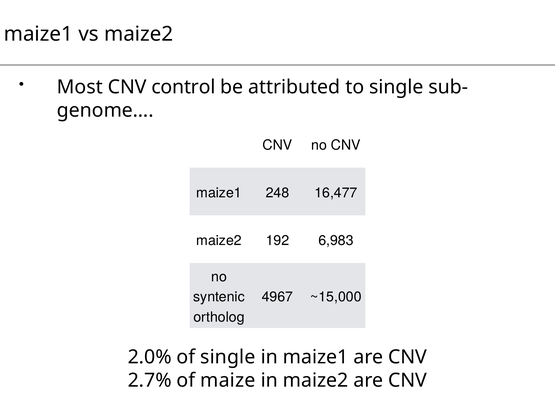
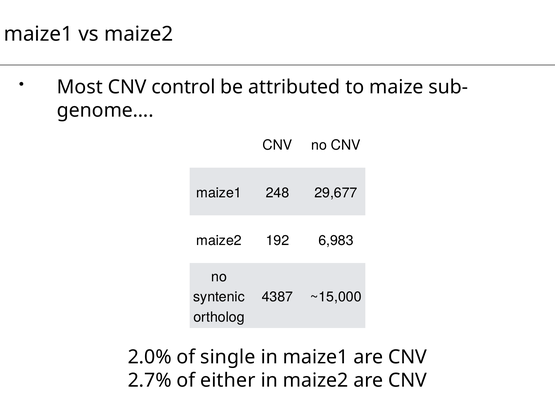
to single: single -> maize (396, 87)
16,477: 16,477 -> 29,677 (336, 193)
4967: 4967 -> 4387 (277, 297)
maize: maize -> either (228, 381)
